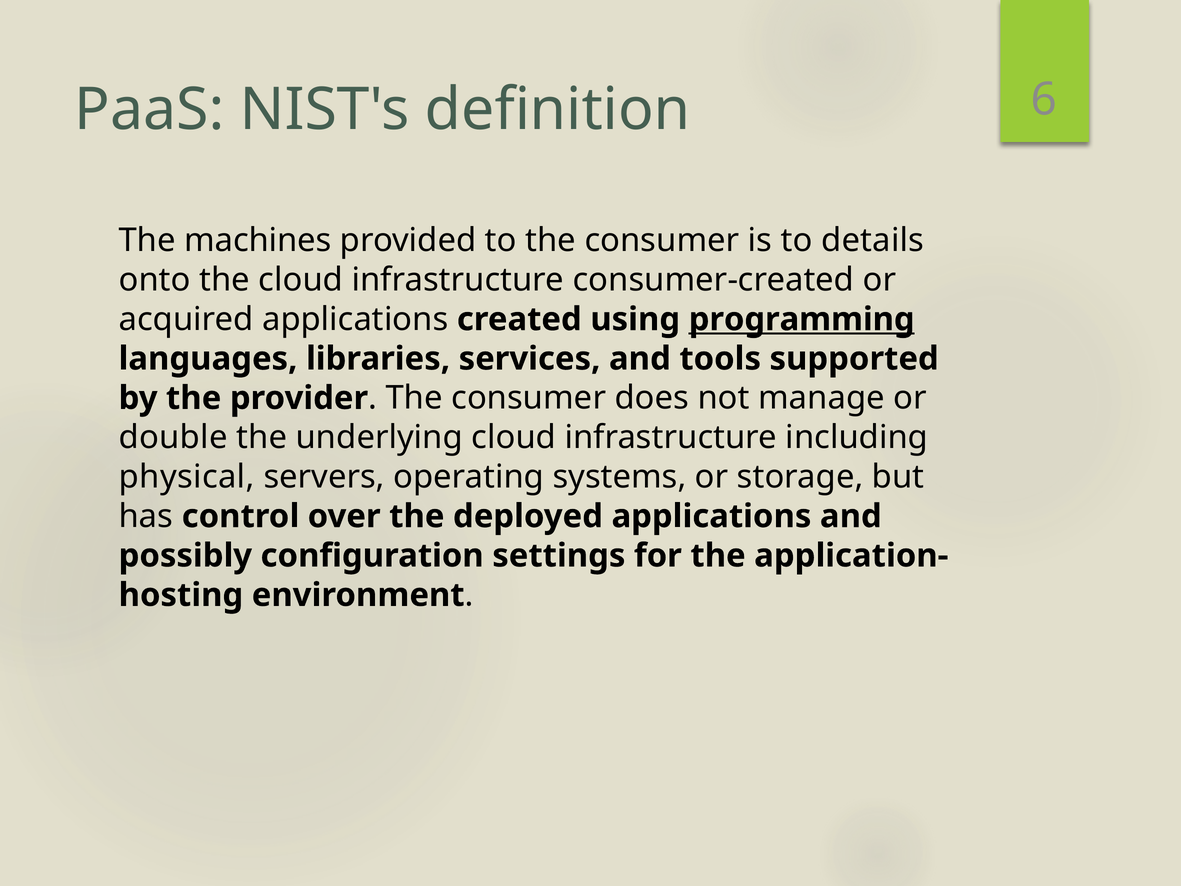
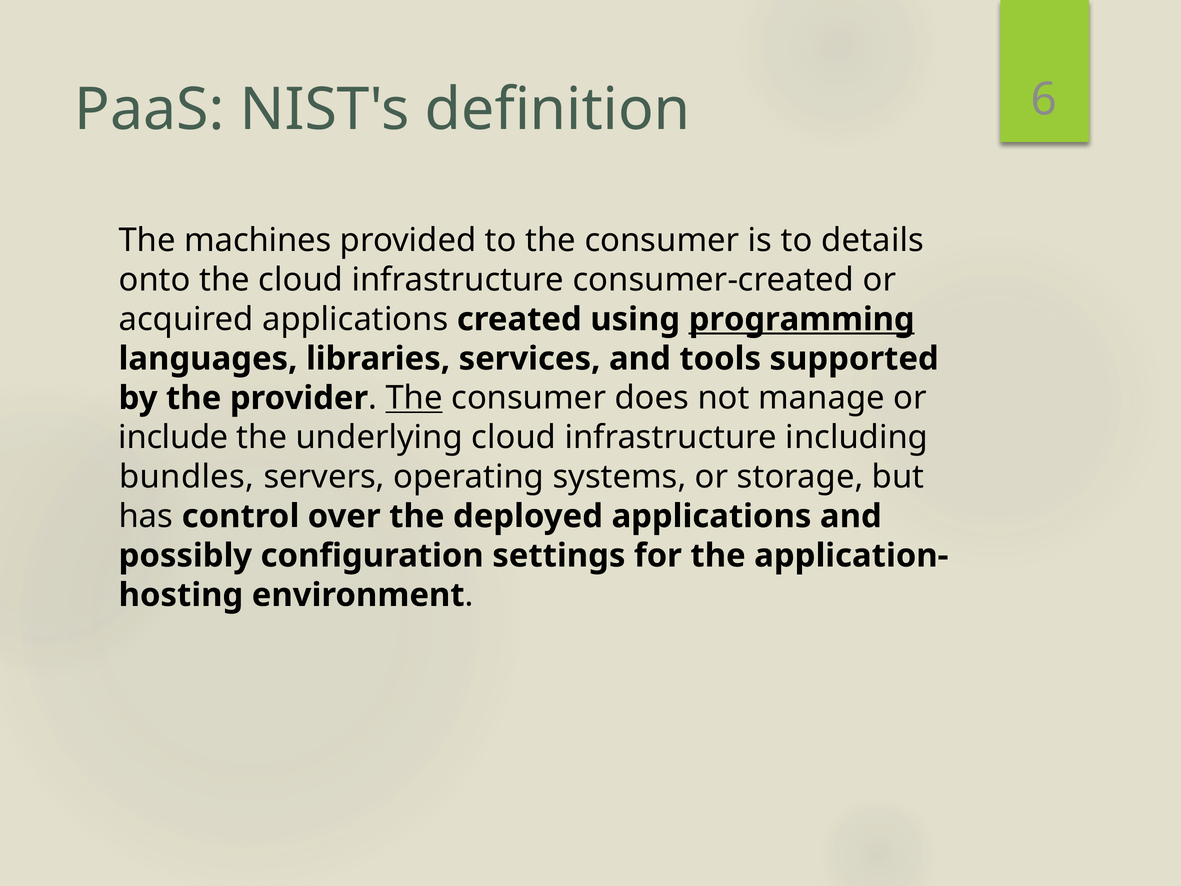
The underline: none -> present (414, 398)
double: double -> include (173, 437)
physical: physical -> bundles (187, 477)
